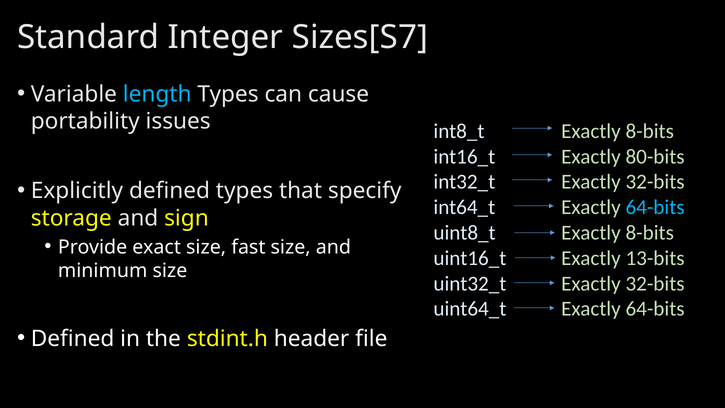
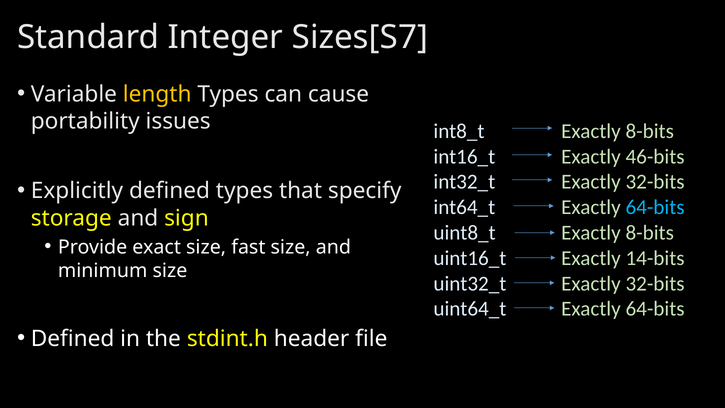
length colour: light blue -> yellow (157, 94)
80-bits: 80-bits -> 46-bits (655, 156)
13-bits: 13-bits -> 14-bits (655, 258)
